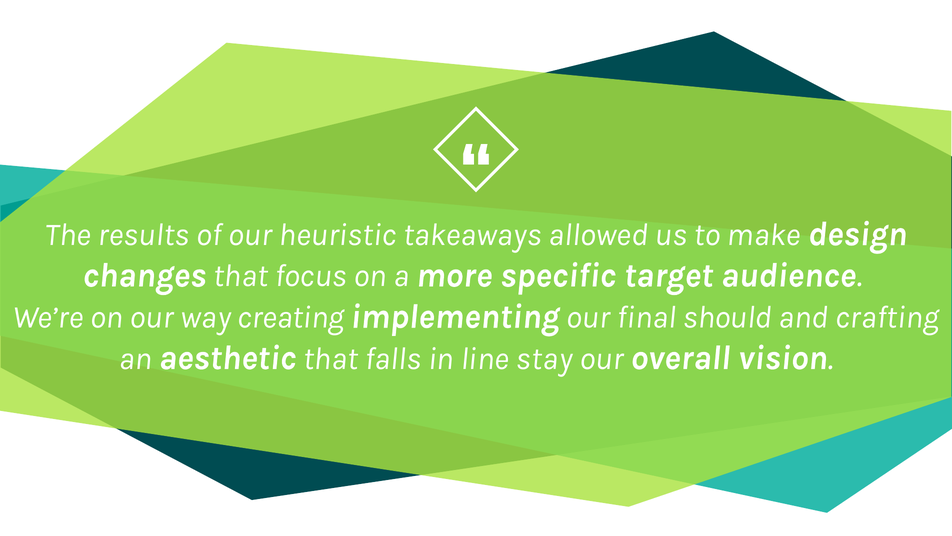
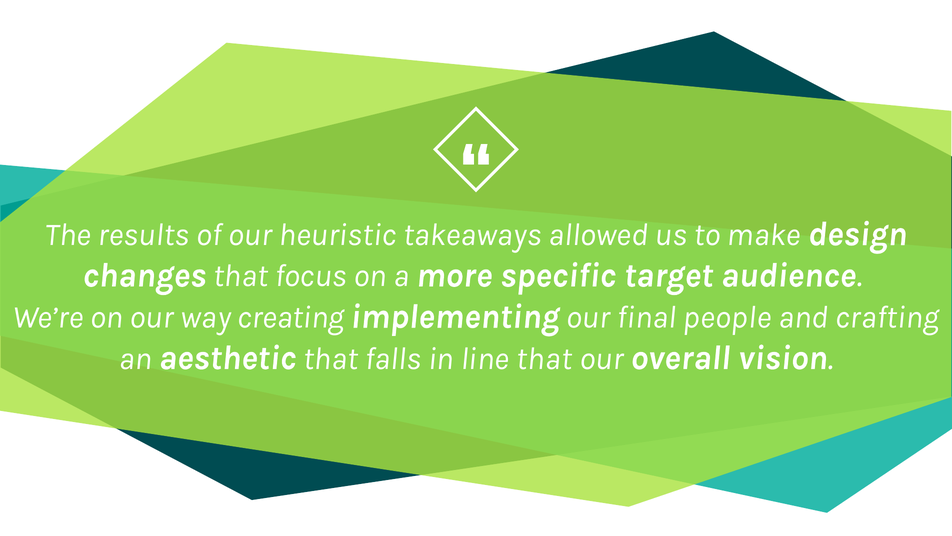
should: should -> people (727, 317)
line stay: stay -> that (544, 358)
